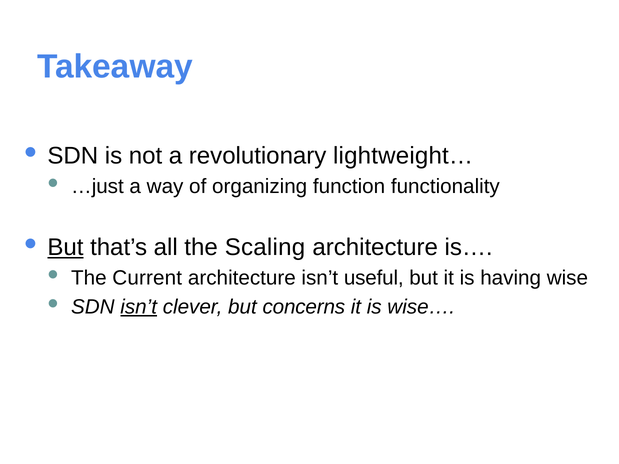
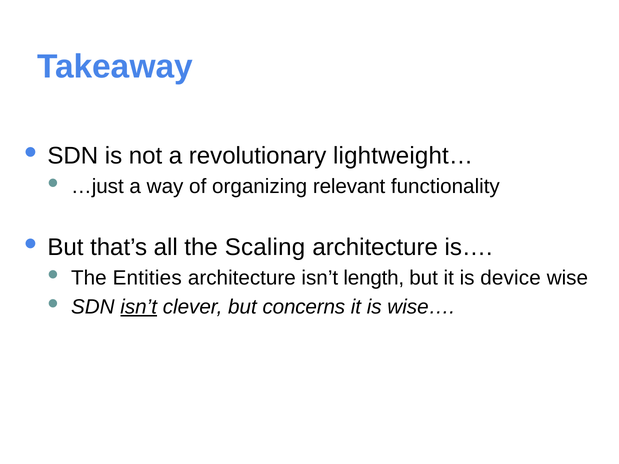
function: function -> relevant (349, 187)
But underline: present -> none (65, 247)
Current: Current -> Entities (147, 278)
useful: useful -> length (374, 278)
having: having -> device (511, 278)
